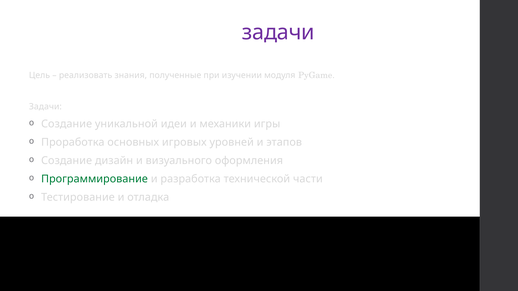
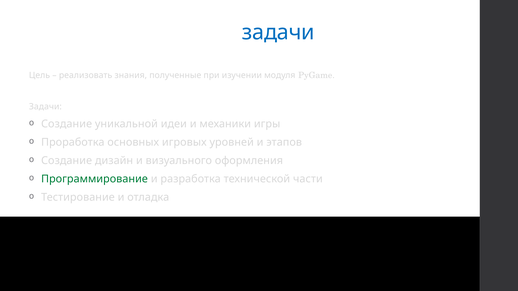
задачи colour: purple -> blue (278, 33)
